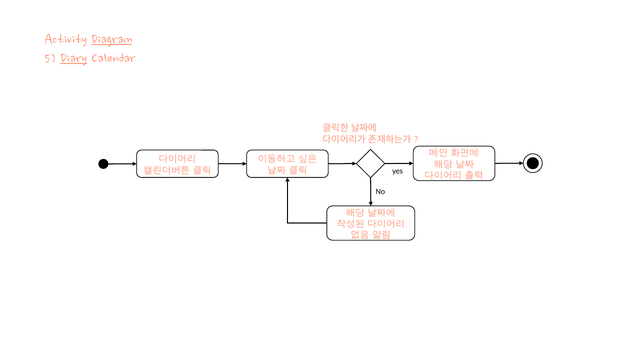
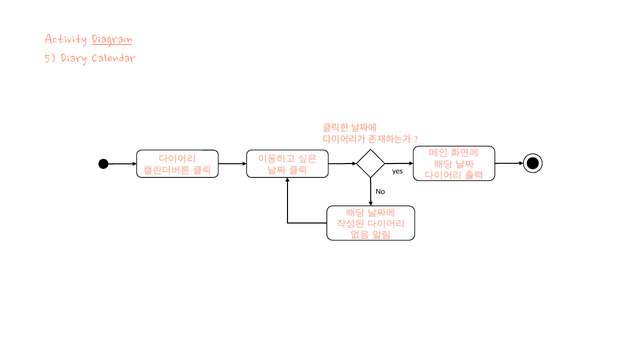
Diary underline: present -> none (74, 57)
